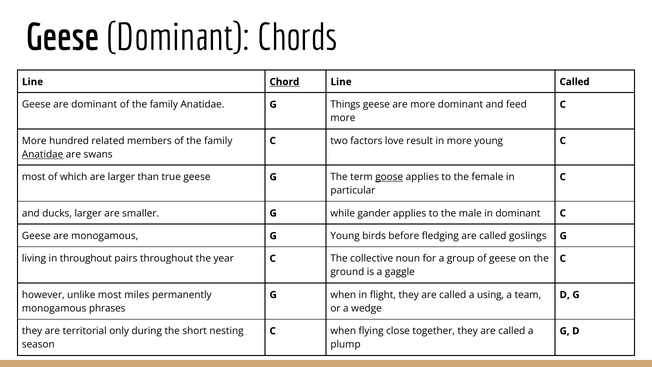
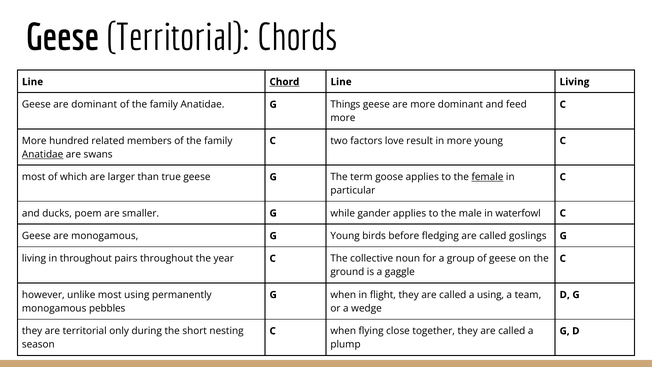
Geese Dominant: Dominant -> Territorial (178, 38)
Line Called: Called -> Living (574, 82)
goose underline: present -> none (389, 177)
female underline: none -> present (487, 177)
ducks larger: larger -> poem (88, 213)
in dominant: dominant -> waterfowl (518, 213)
most miles: miles -> using (137, 295)
phrases: phrases -> pebbles (107, 308)
